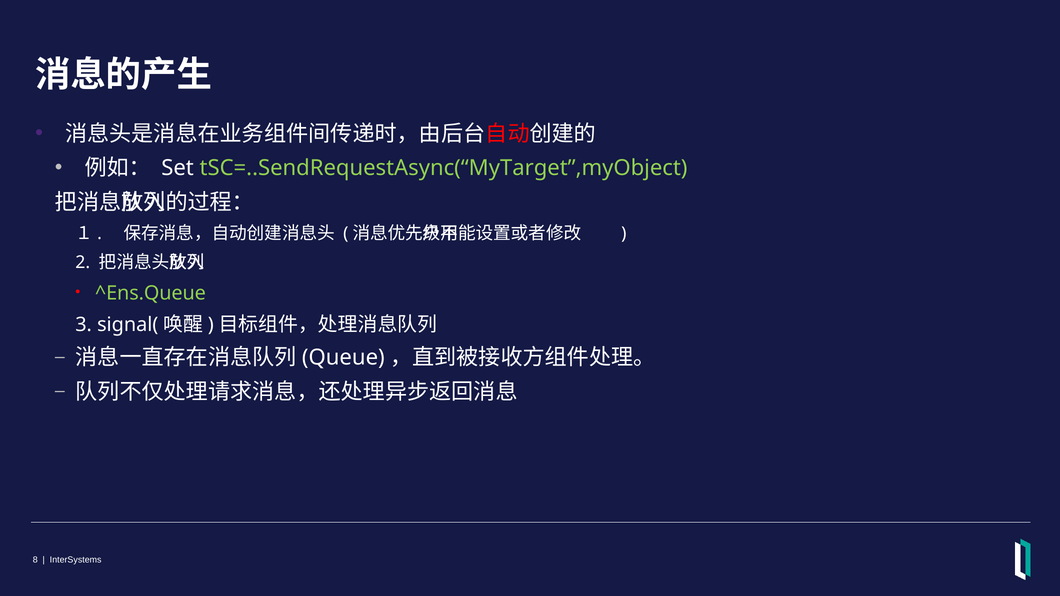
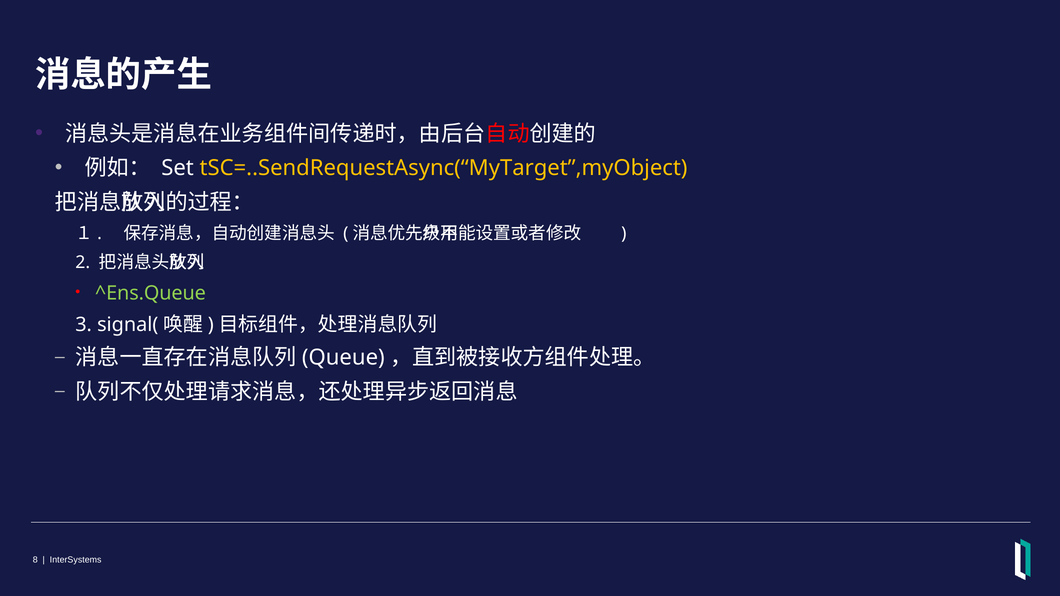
tSC=..SendRequestAsync(“MyTarget”,myObject colour: light green -> yellow (444, 168)
